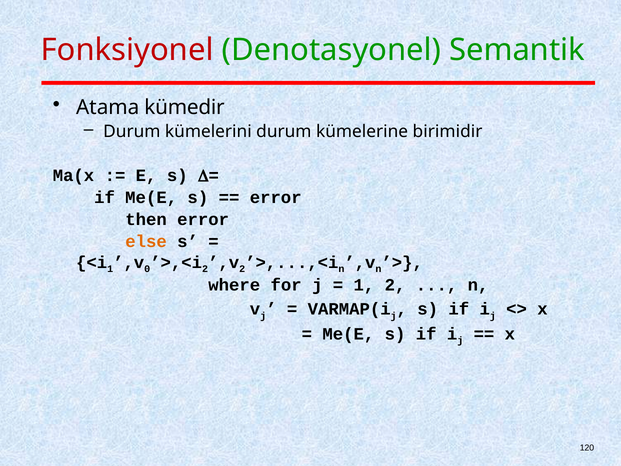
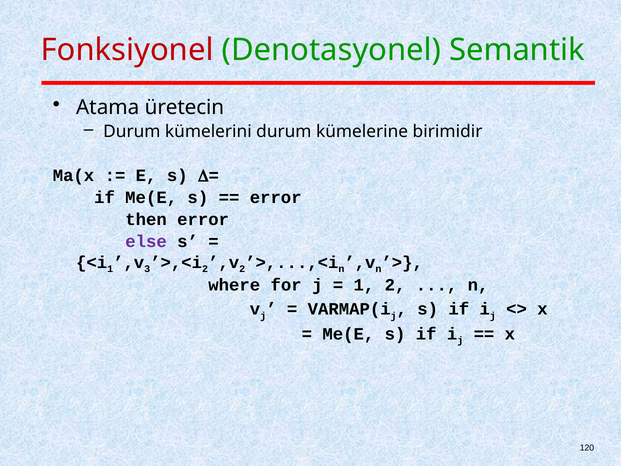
kümedir: kümedir -> üretecin (184, 107)
else colour: orange -> purple (146, 242)
0: 0 -> 3 (147, 269)
